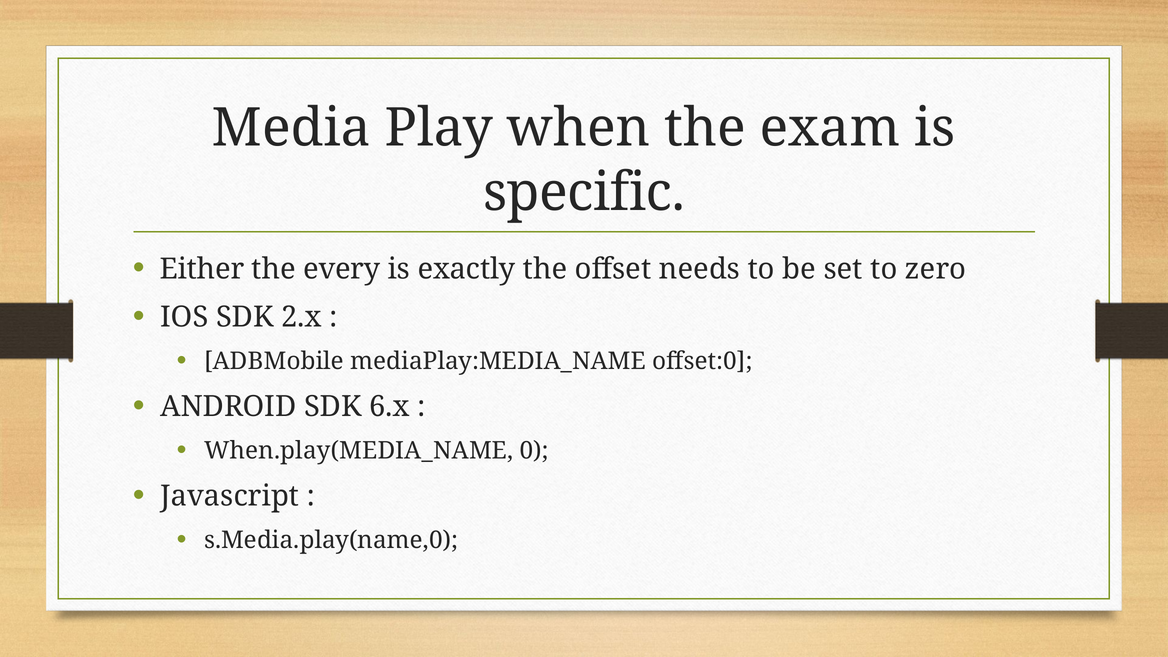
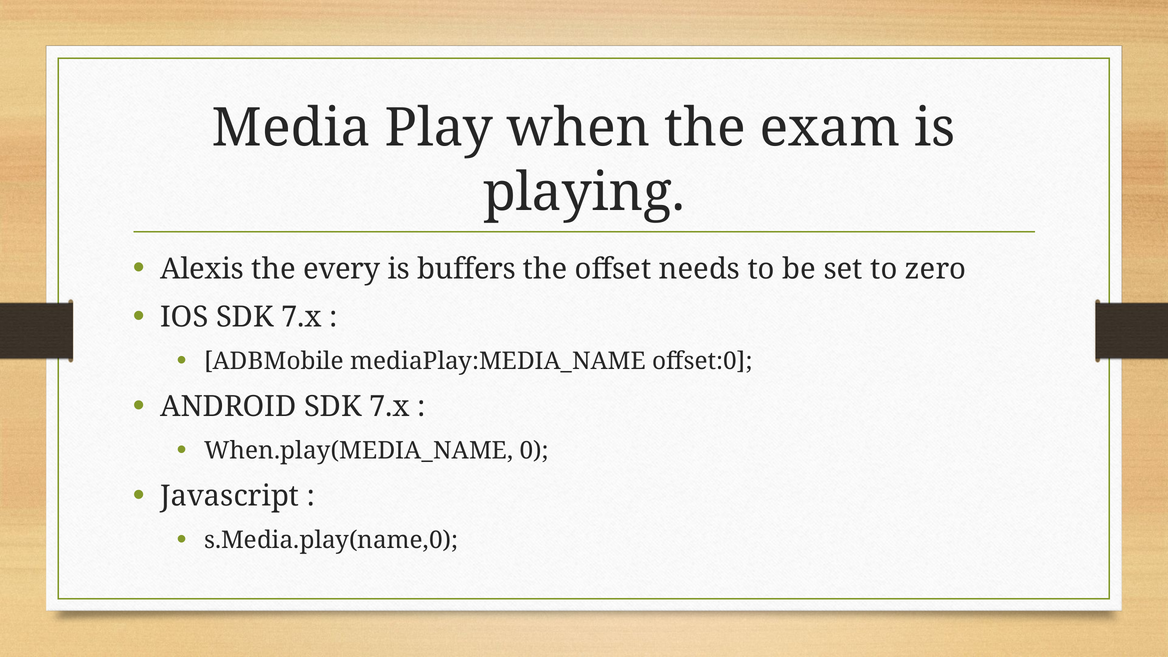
specific: specific -> playing (584, 192)
Either: Either -> Alexis (202, 269)
exactly: exactly -> buffers (467, 269)
IOS SDK 2.x: 2.x -> 7.x (301, 317)
ANDROID SDK 6.x: 6.x -> 7.x (389, 407)
